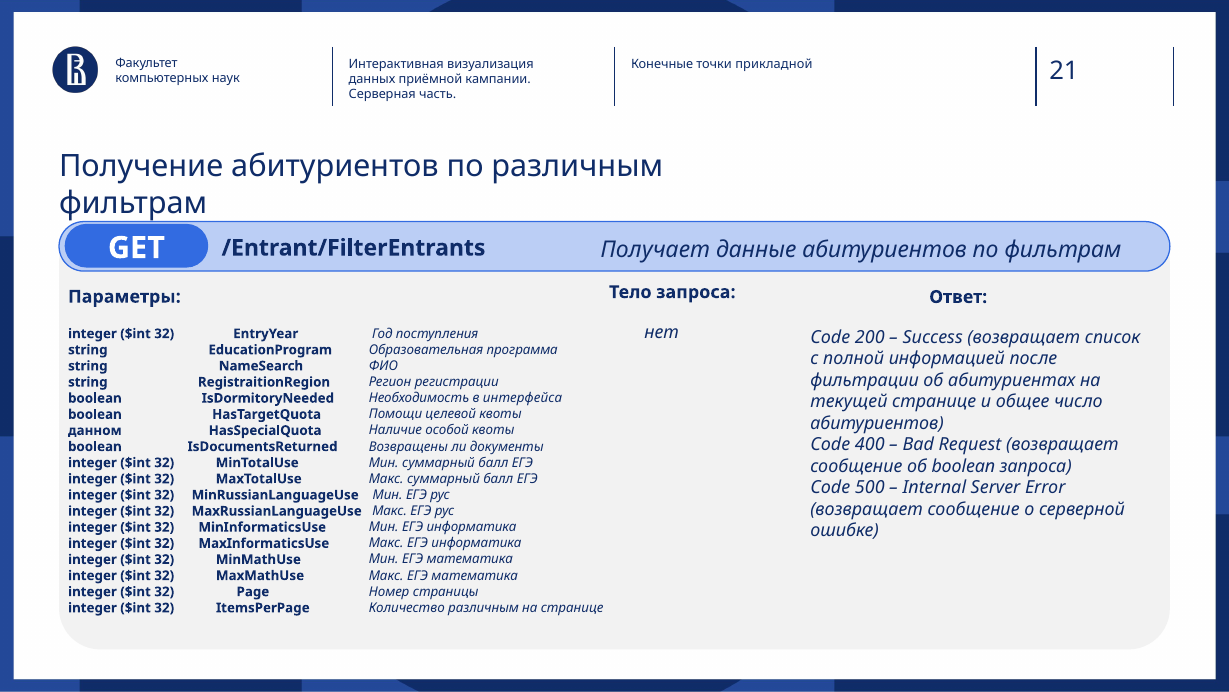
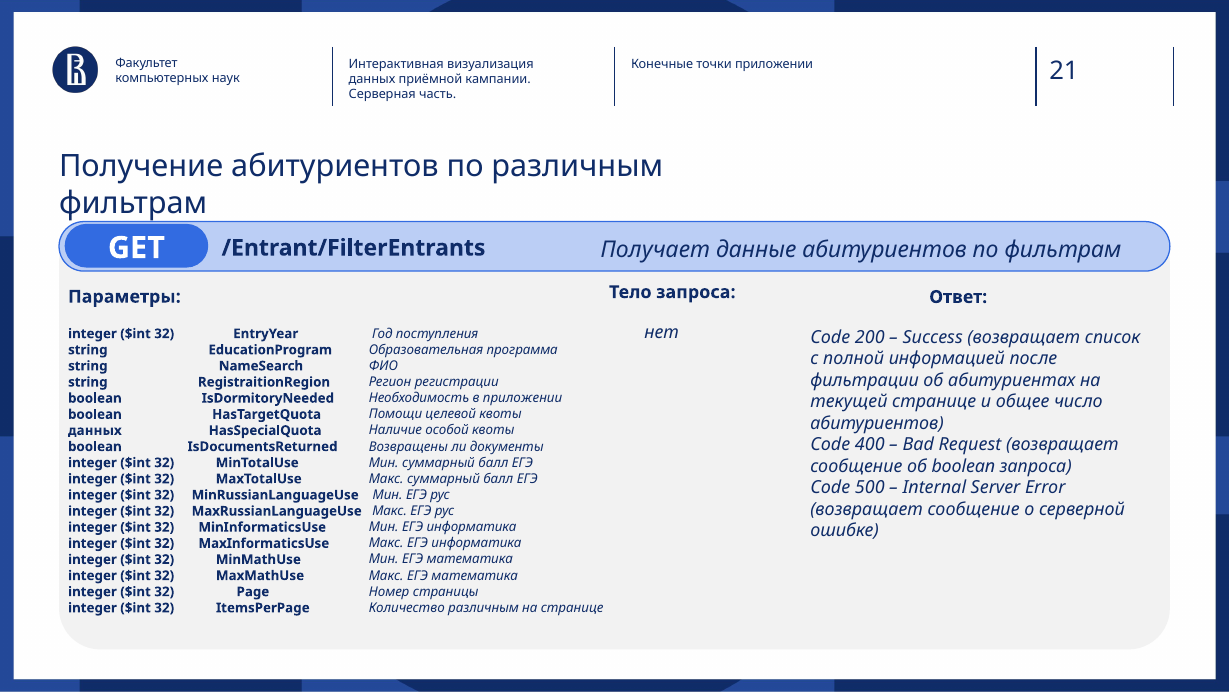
точки прикладной: прикладной -> приложении (774, 64)
в интерфейса: интерфейса -> приложении (523, 398)
данном: данном -> данных (95, 430)
